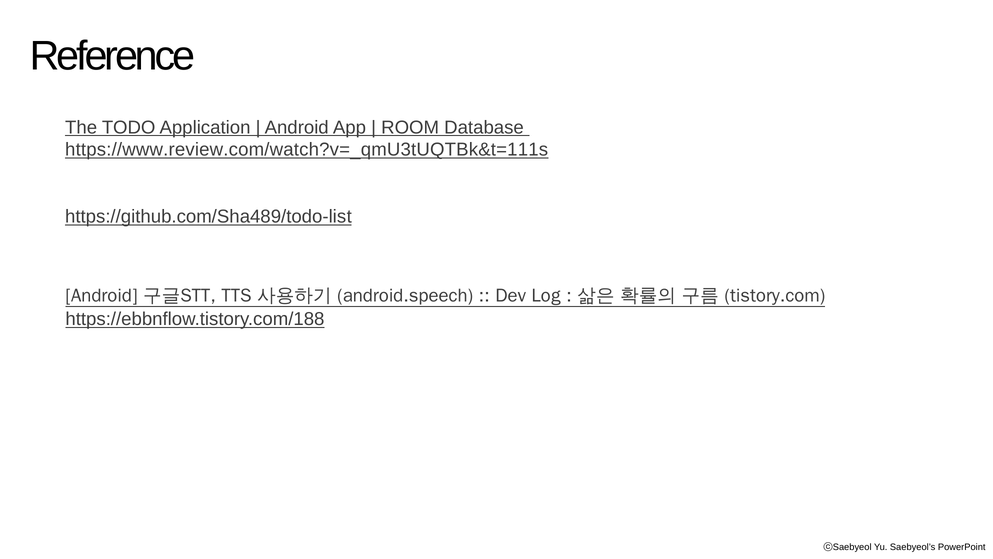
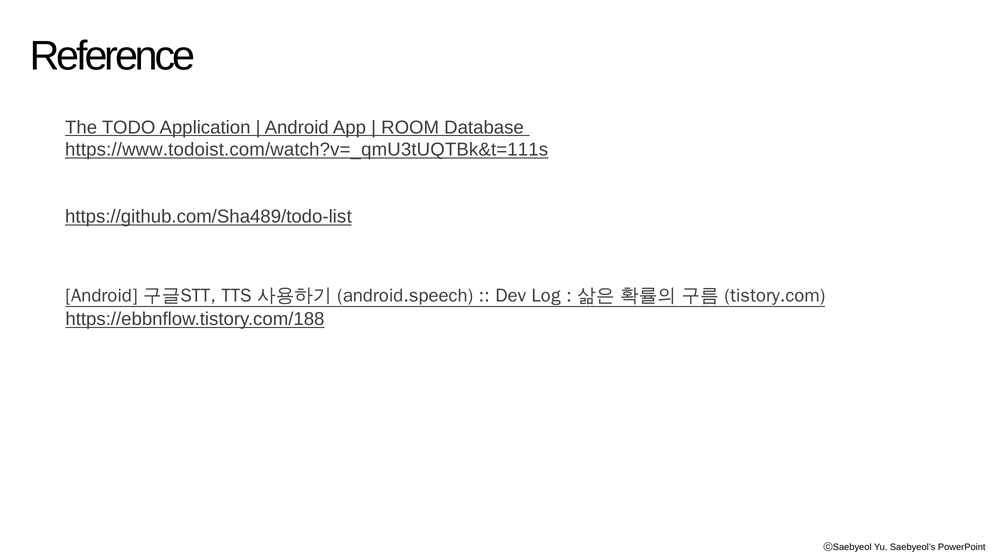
https://www.review.com/watch?v=_qmU3tUQTBk&t=111s: https://www.review.com/watch?v=_qmU3tUQTBk&t=111s -> https://www.todoist.com/watch?v=_qmU3tUQTBk&t=111s (307, 150)
